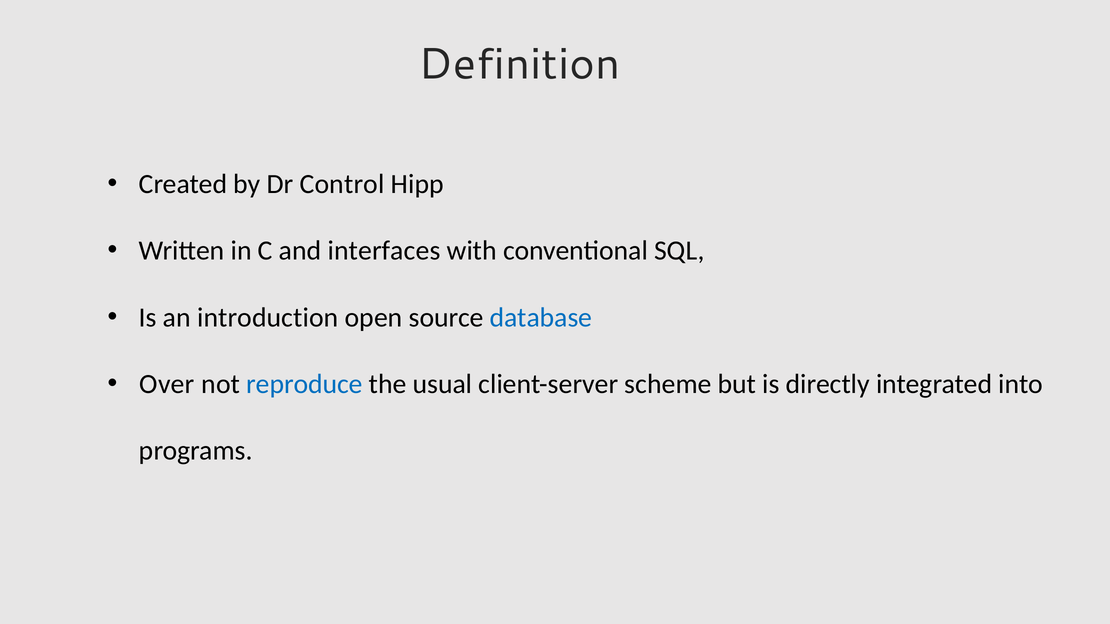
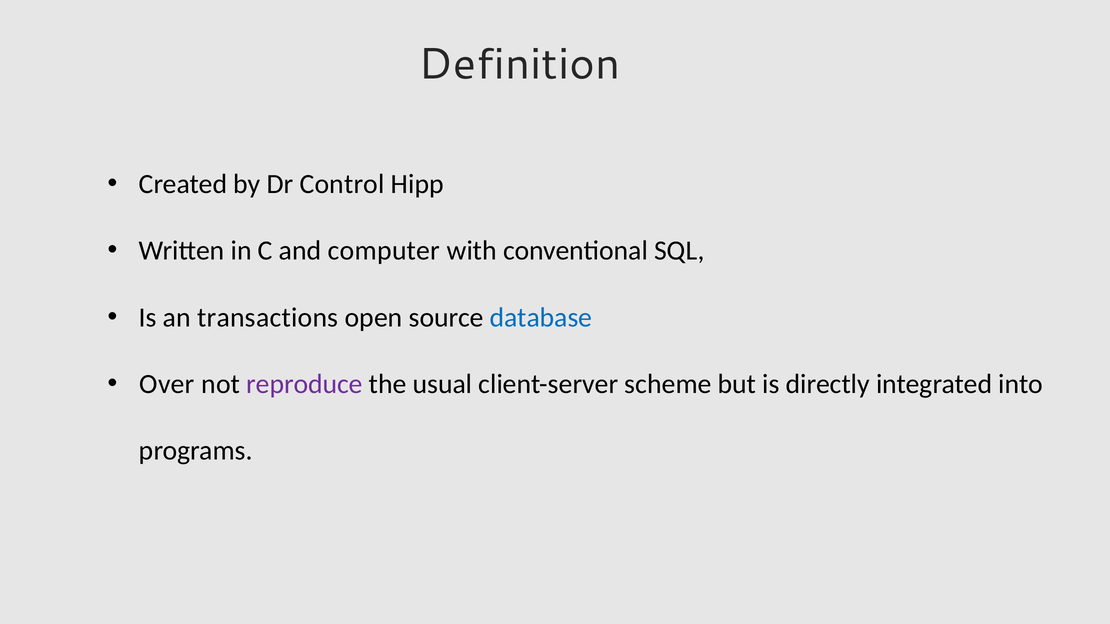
interfaces: interfaces -> computer (384, 251)
introduction: introduction -> transactions (268, 318)
reproduce colour: blue -> purple (304, 384)
